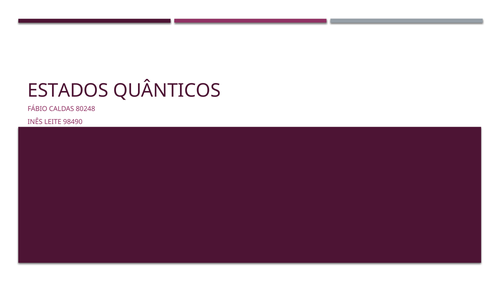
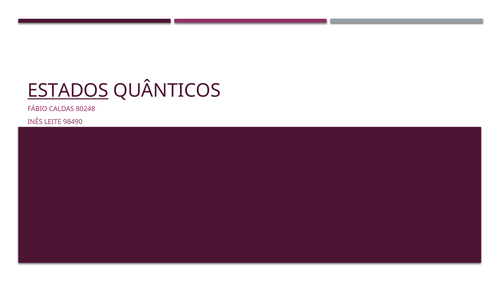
ESTADOS underline: none -> present (68, 91)
